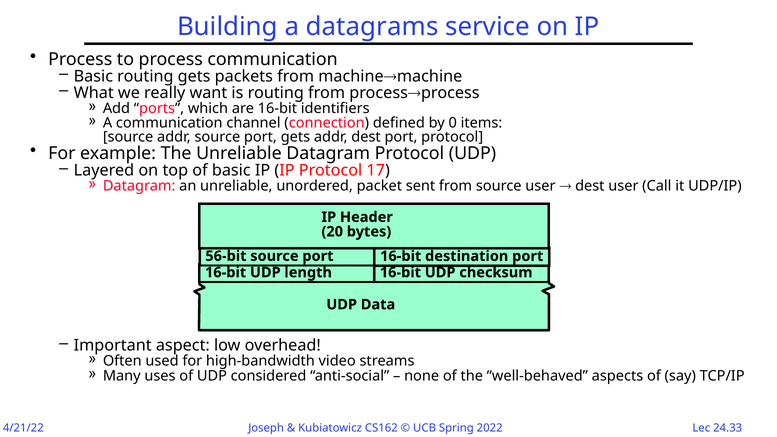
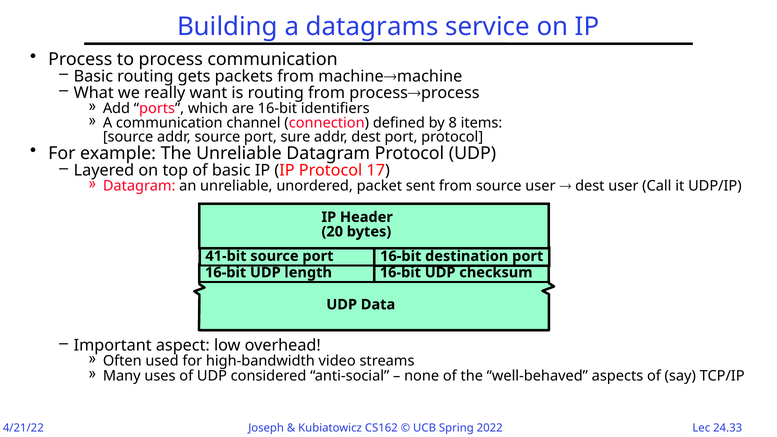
0: 0 -> 8 (453, 123)
port gets: gets -> sure (296, 137)
56-bit: 56-bit -> 41-bit (226, 256)
